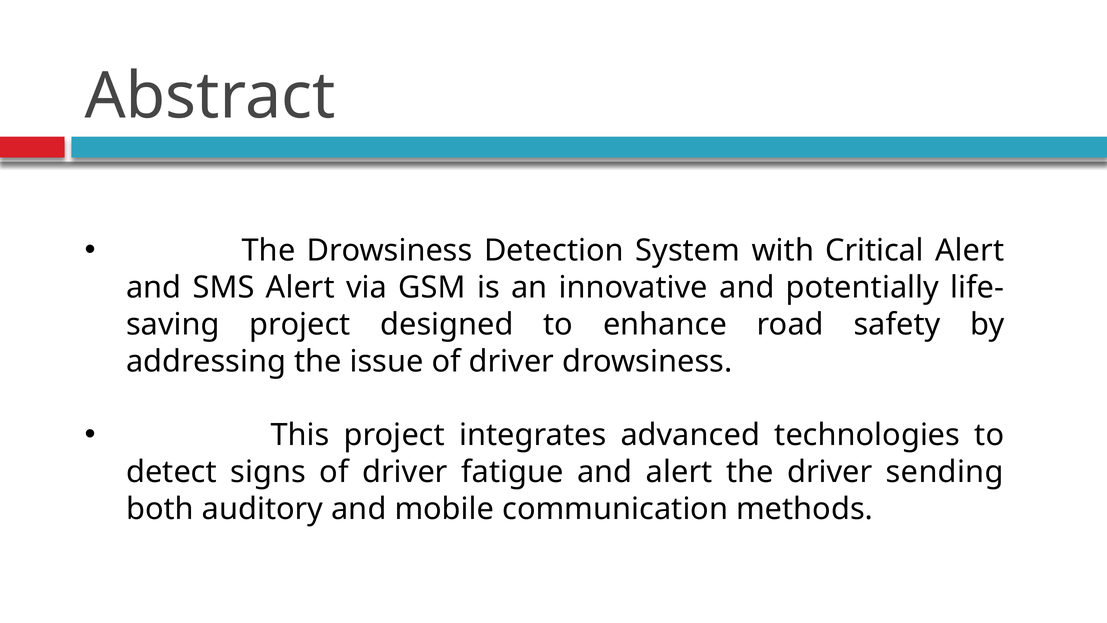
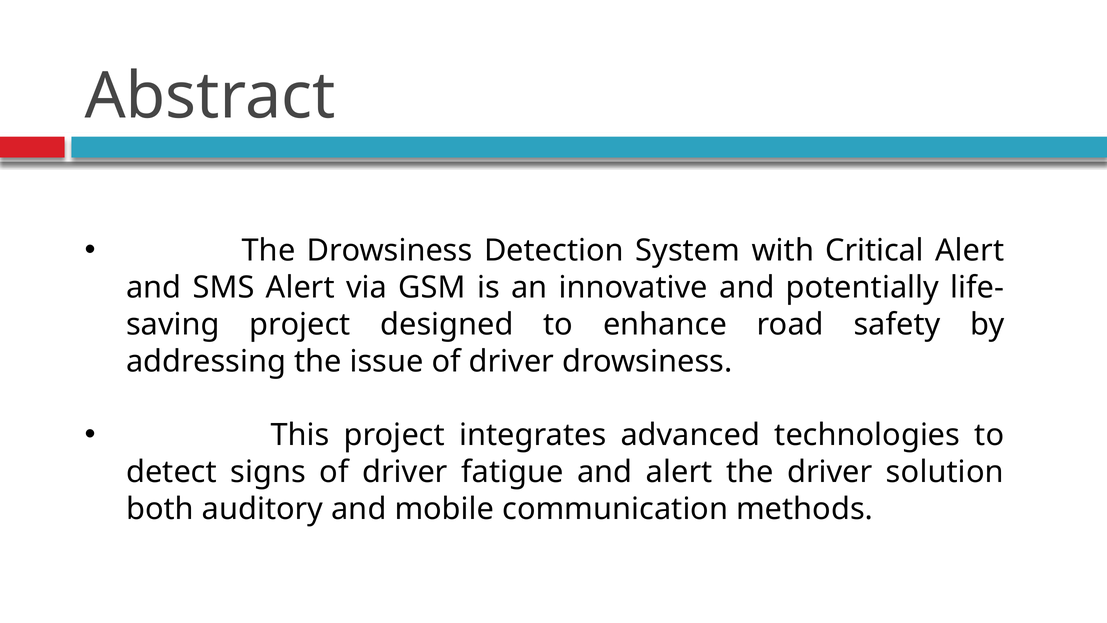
sending: sending -> solution (945, 472)
